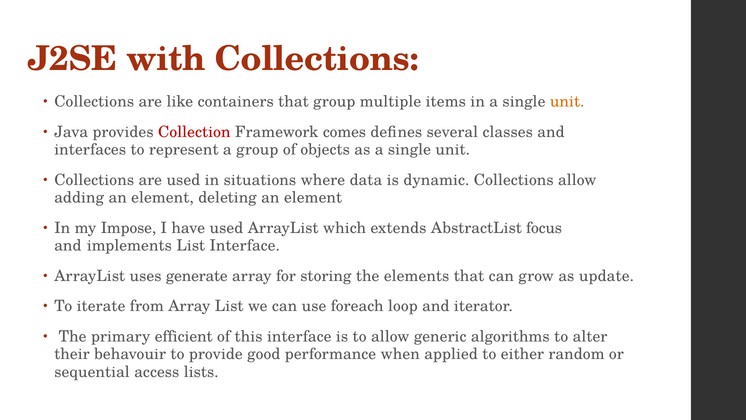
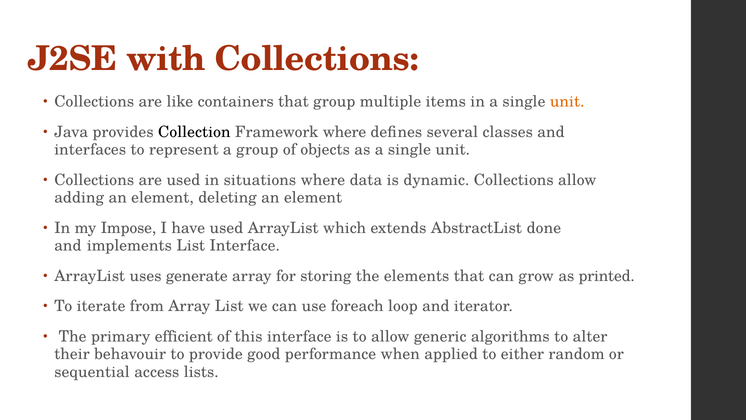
Collection colour: red -> black (194, 132)
Framework comes: comes -> where (345, 132)
focus: focus -> done (544, 228)
update: update -> printed (607, 276)
